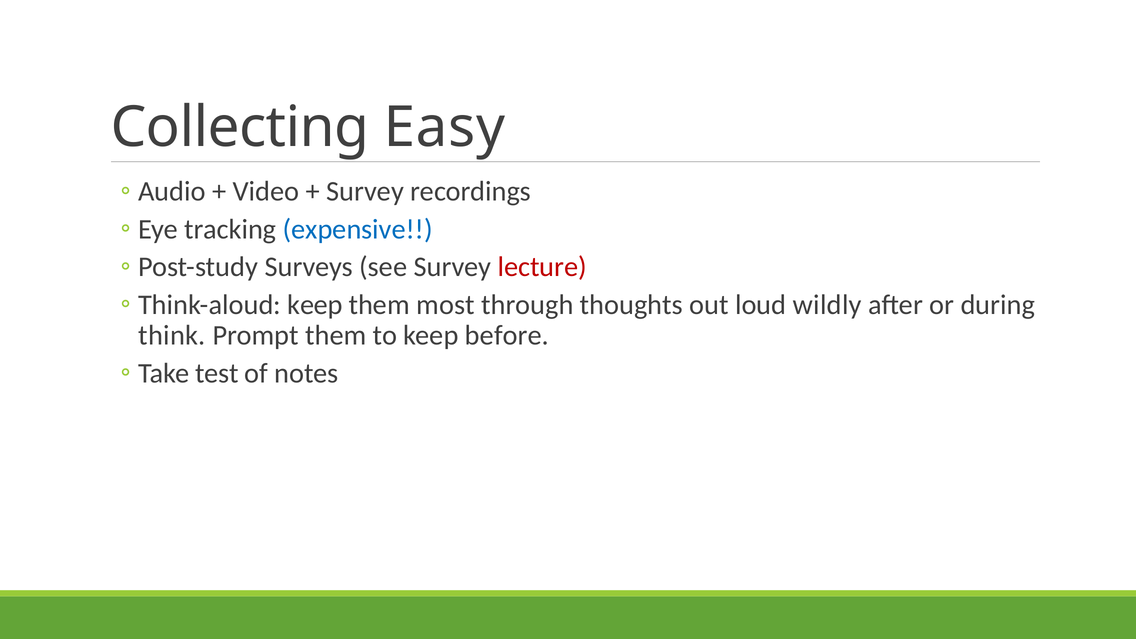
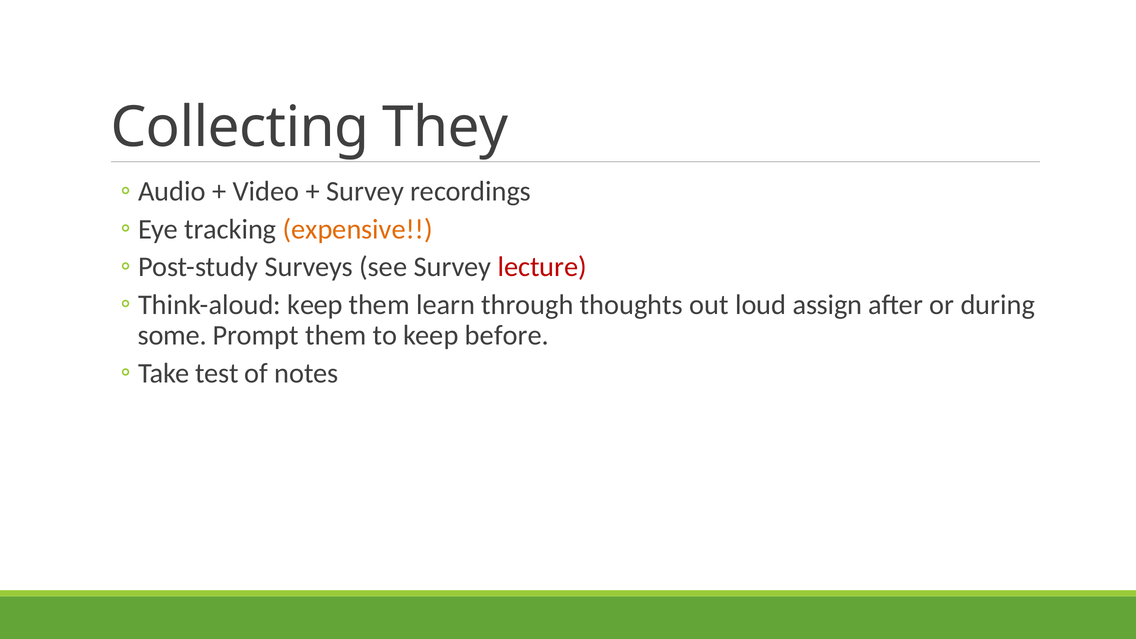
Easy: Easy -> They (445, 127)
expensive colour: blue -> orange (358, 229)
most: most -> learn (446, 305)
wildly: wildly -> assign (827, 305)
think: think -> some (172, 335)
